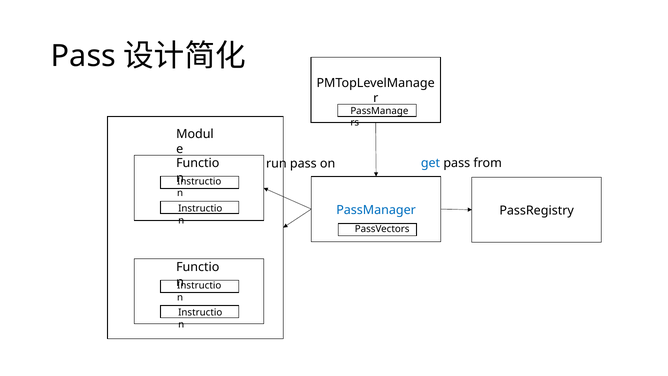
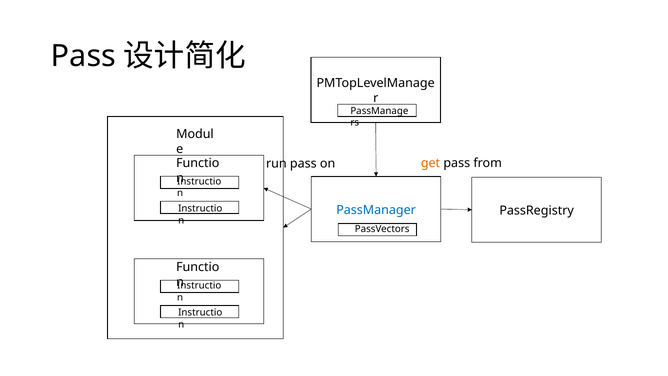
get colour: blue -> orange (431, 163)
